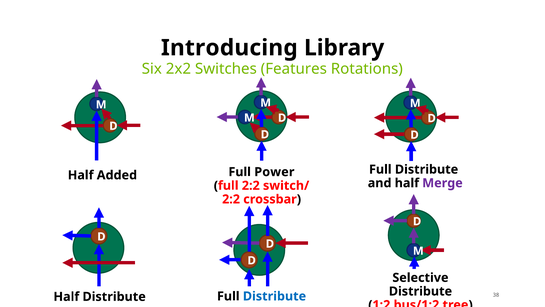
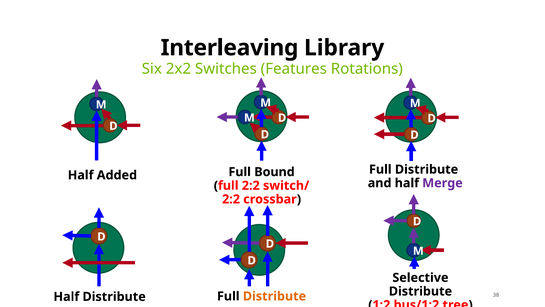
Introducing: Introducing -> Interleaving (230, 48)
Power: Power -> Bound (274, 172)
Distribute colour: blue -> orange (274, 296)
